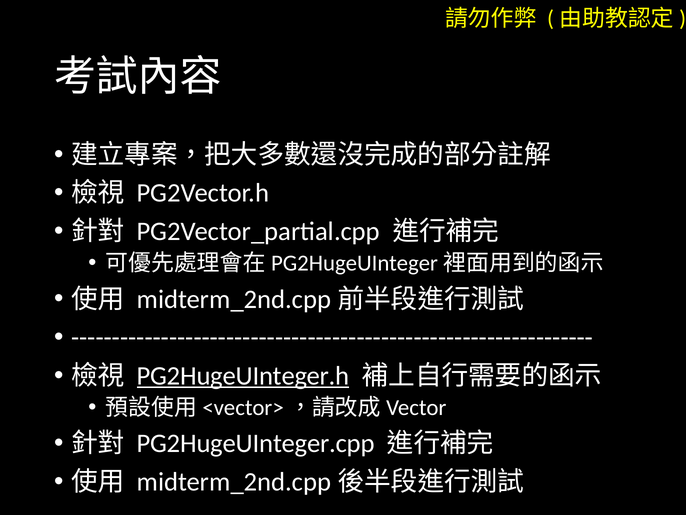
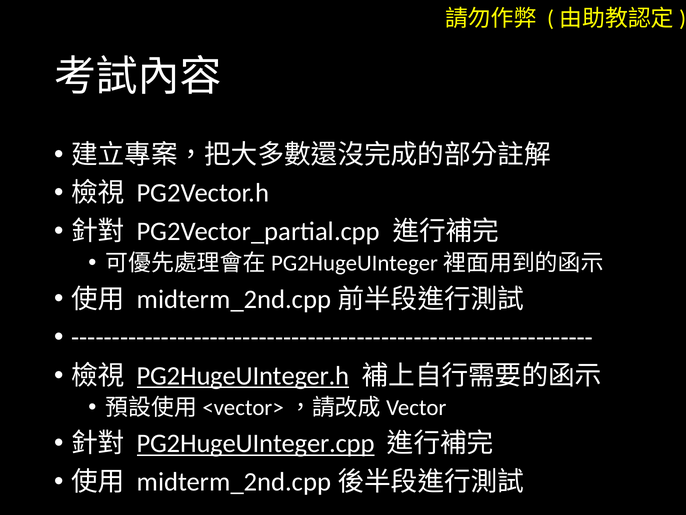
PG2HugeUInteger.cpp underline: none -> present (256, 443)
